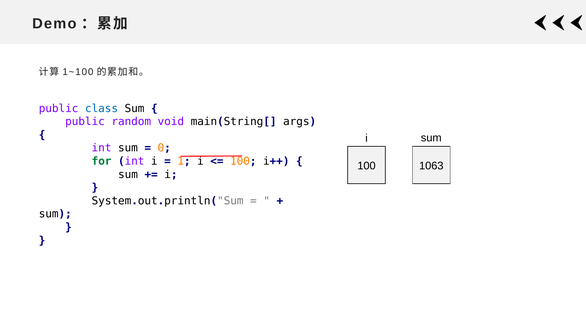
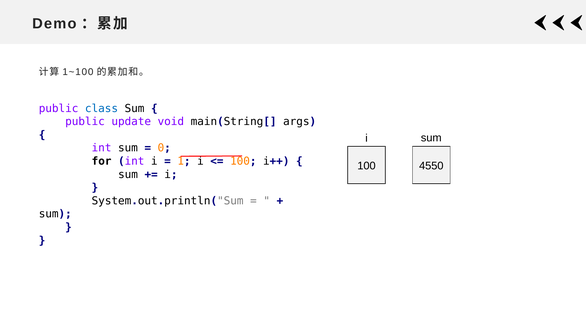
random: random -> update (131, 121)
for colour: green -> black (102, 161)
1063: 1063 -> 4550 (431, 166)
